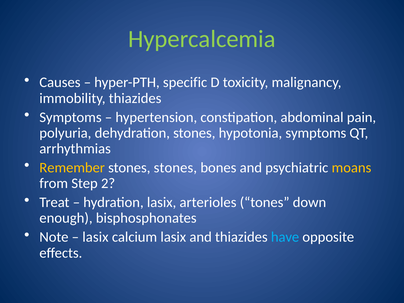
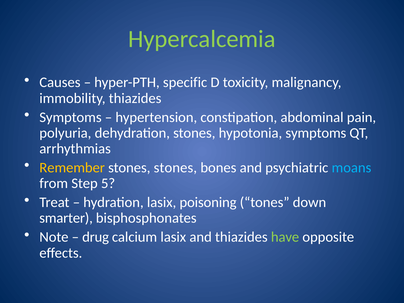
moans colour: yellow -> light blue (351, 168)
2: 2 -> 5 (108, 183)
arterioles: arterioles -> poisoning (208, 202)
enough: enough -> smarter (66, 218)
lasix: lasix -> drug (96, 237)
have colour: light blue -> light green (285, 237)
